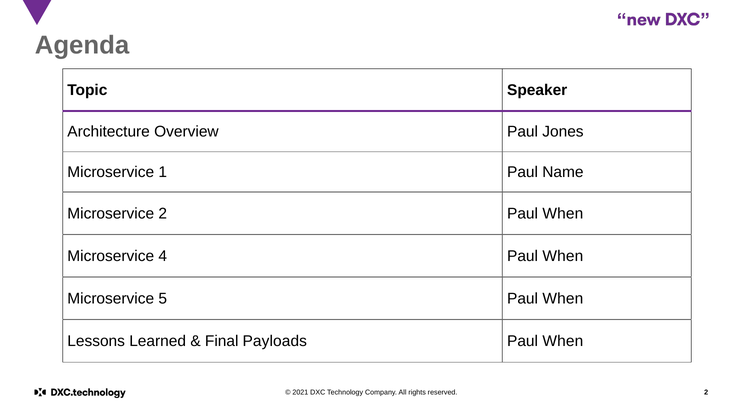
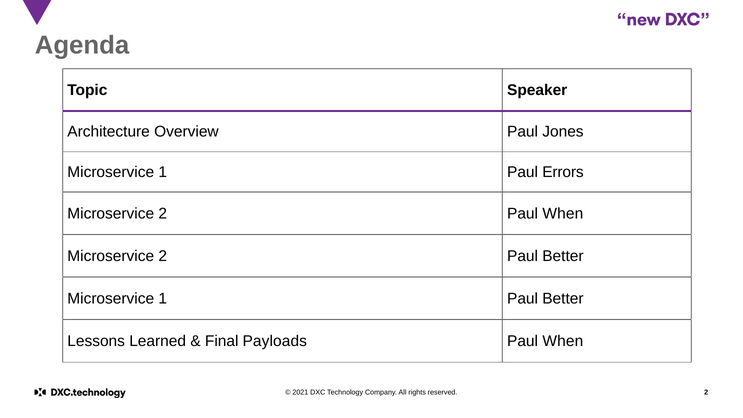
Name: Name -> Errors (563, 172)
4: 4 -> 2 (163, 256)
When: When -> Better (563, 256)
5: 5 -> 1 (163, 299)
When: When -> Better (563, 299)
